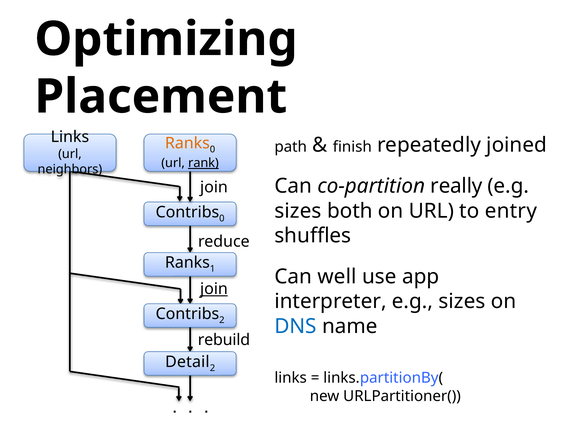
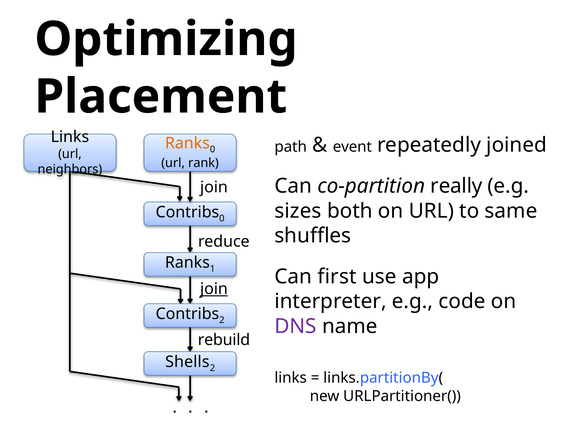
finish: finish -> event (352, 147)
rank underline: present -> none (203, 163)
entry: entry -> same (511, 211)
well: well -> first (337, 276)
sizes: sizes -> code (462, 301)
DNS colour: blue -> purple (296, 326)
Detail: Detail -> Shells (187, 361)
